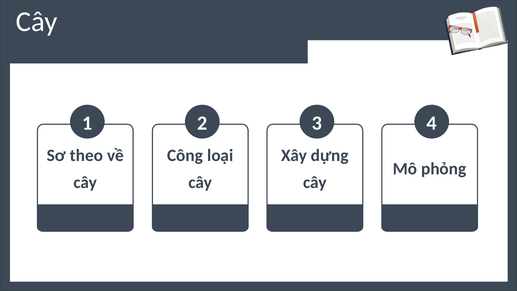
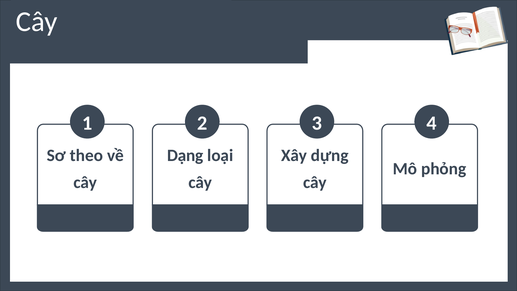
Công: Công -> Dạng (185, 155)
